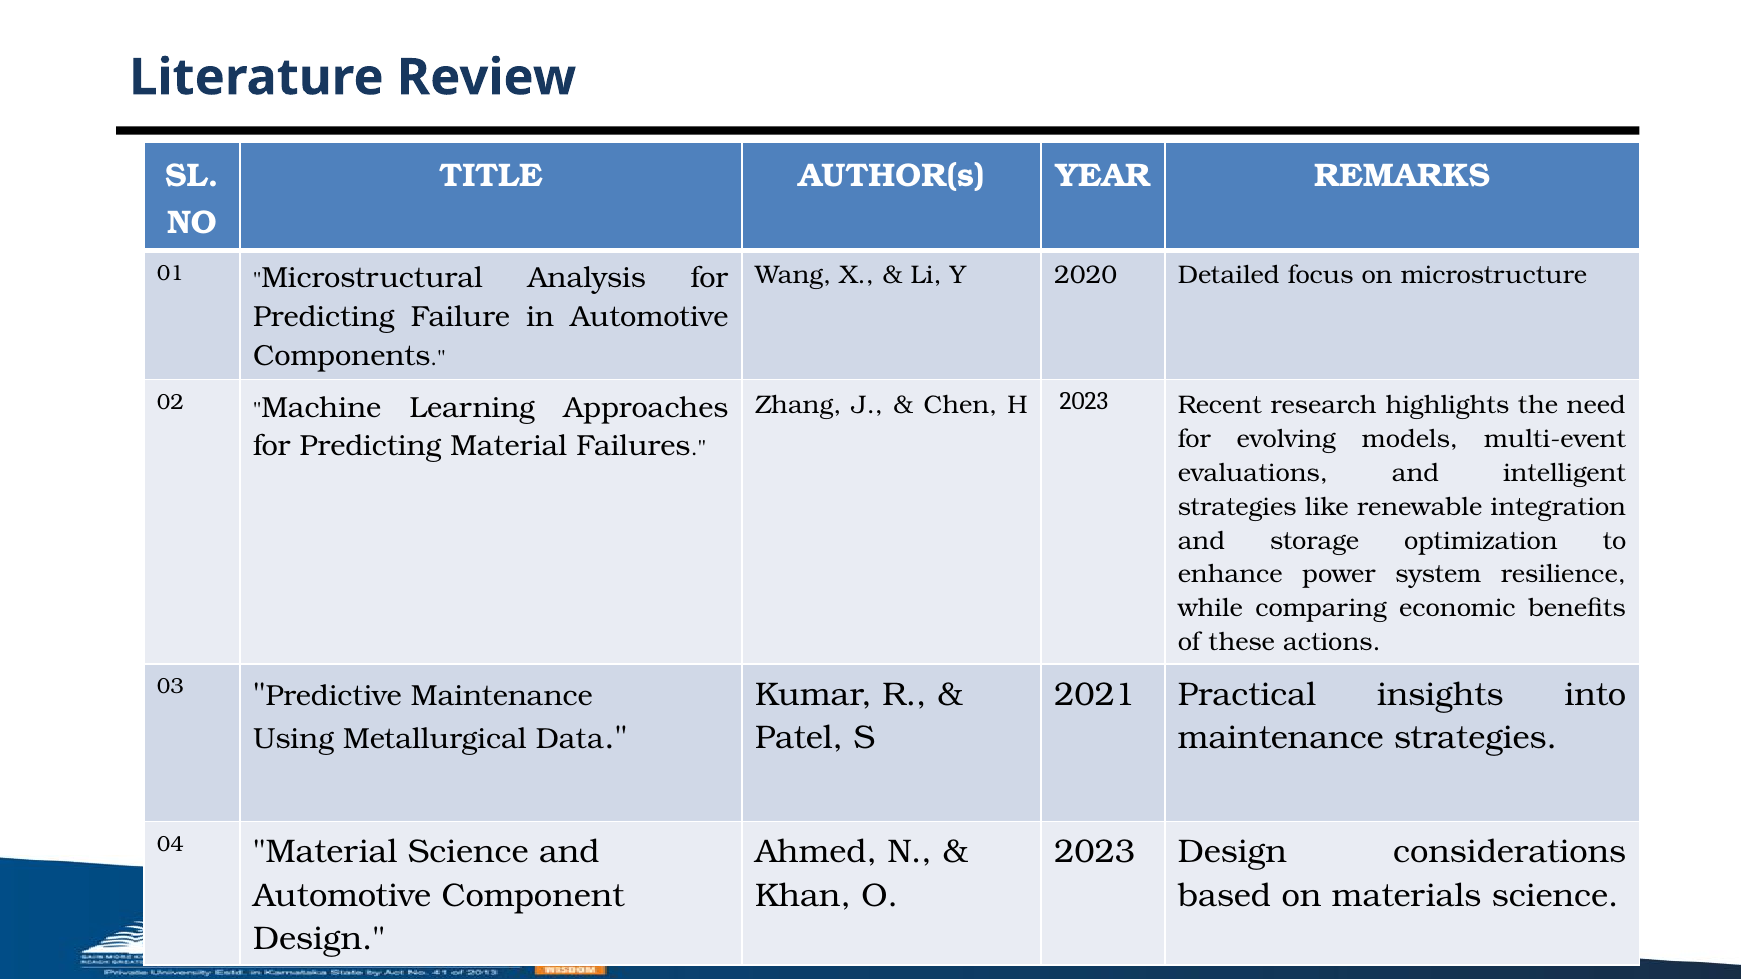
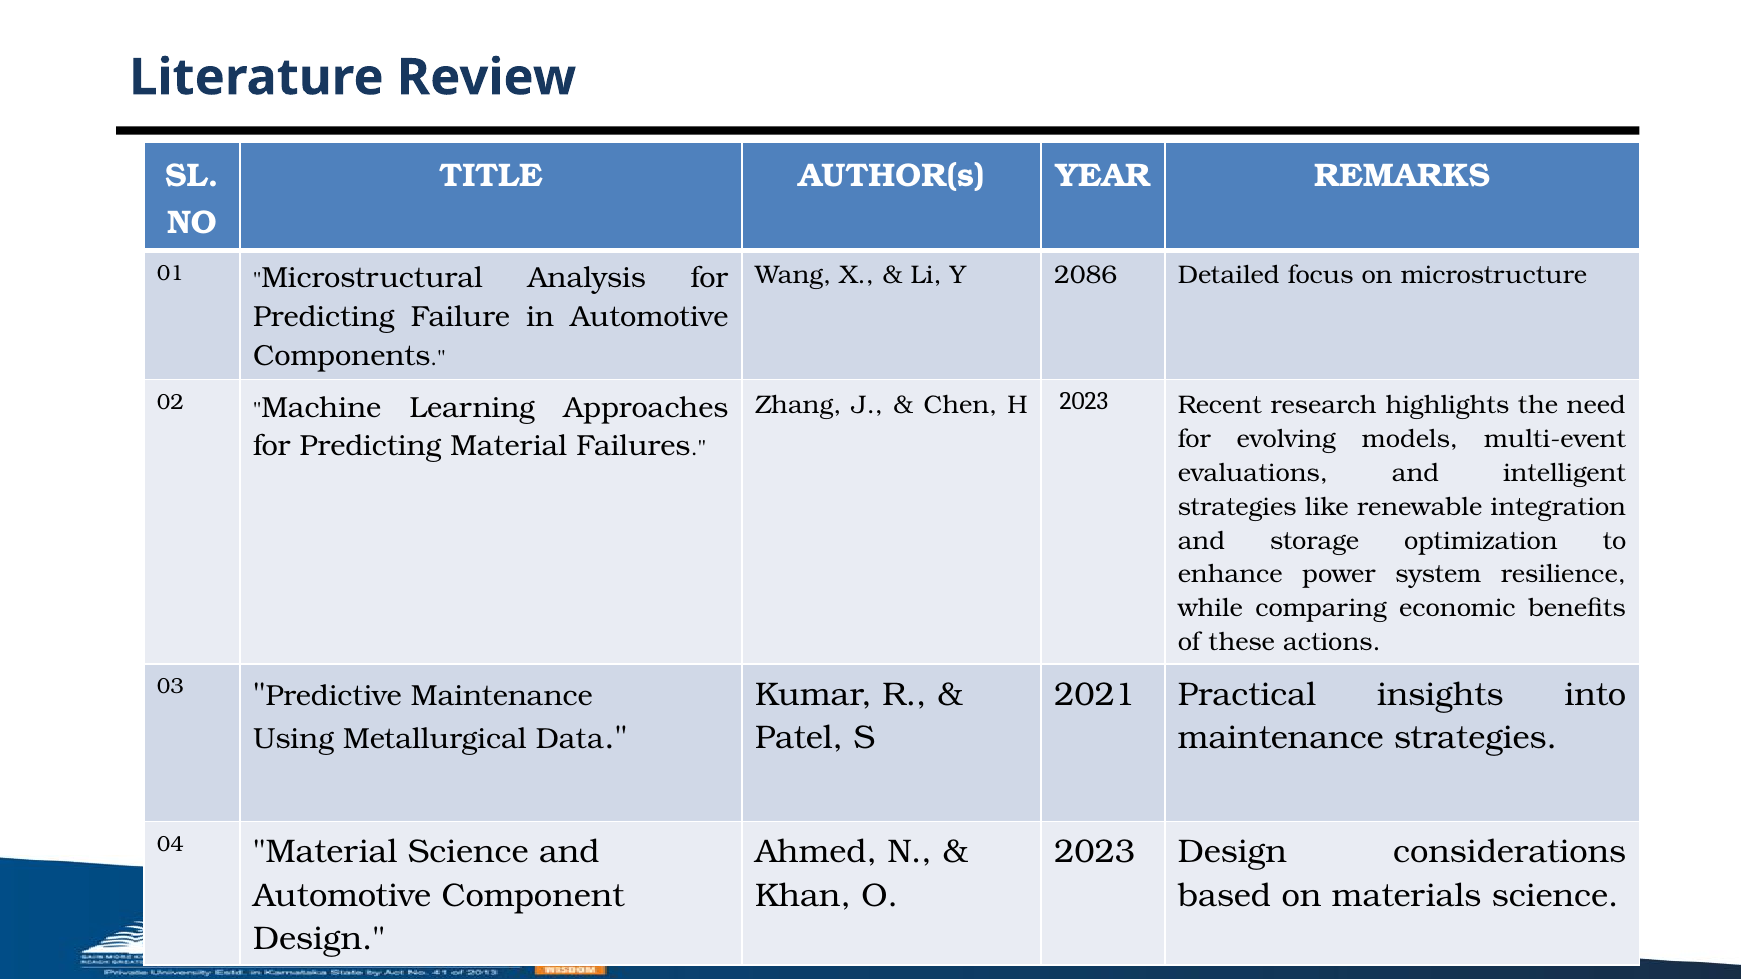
2020: 2020 -> 2086 (1086, 276)
